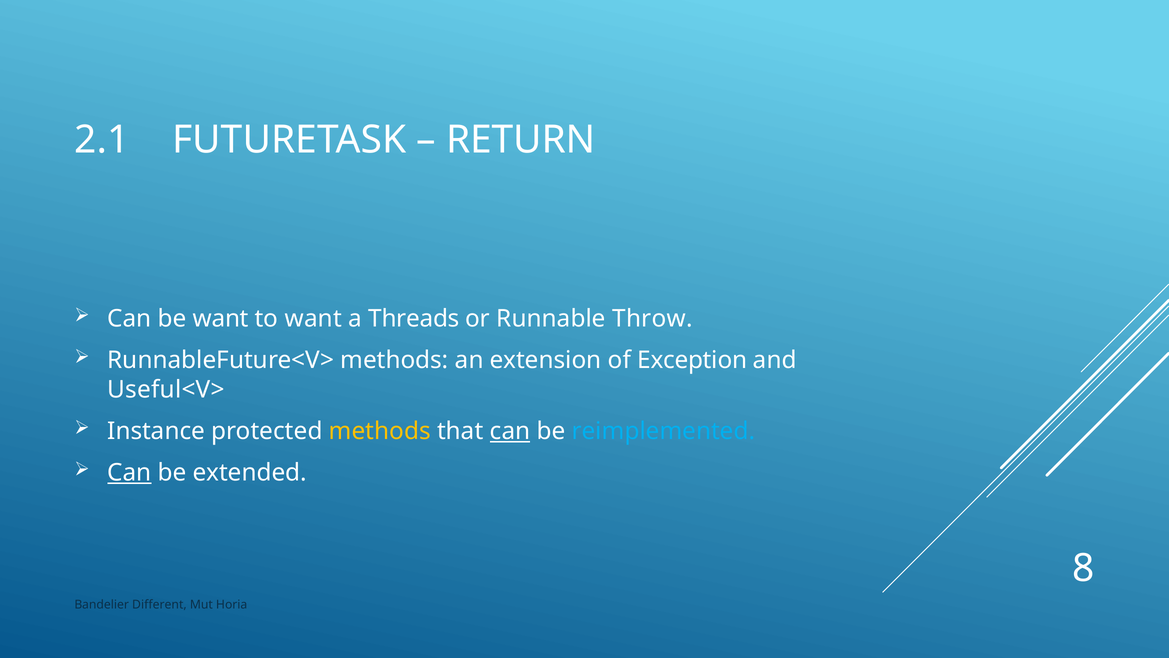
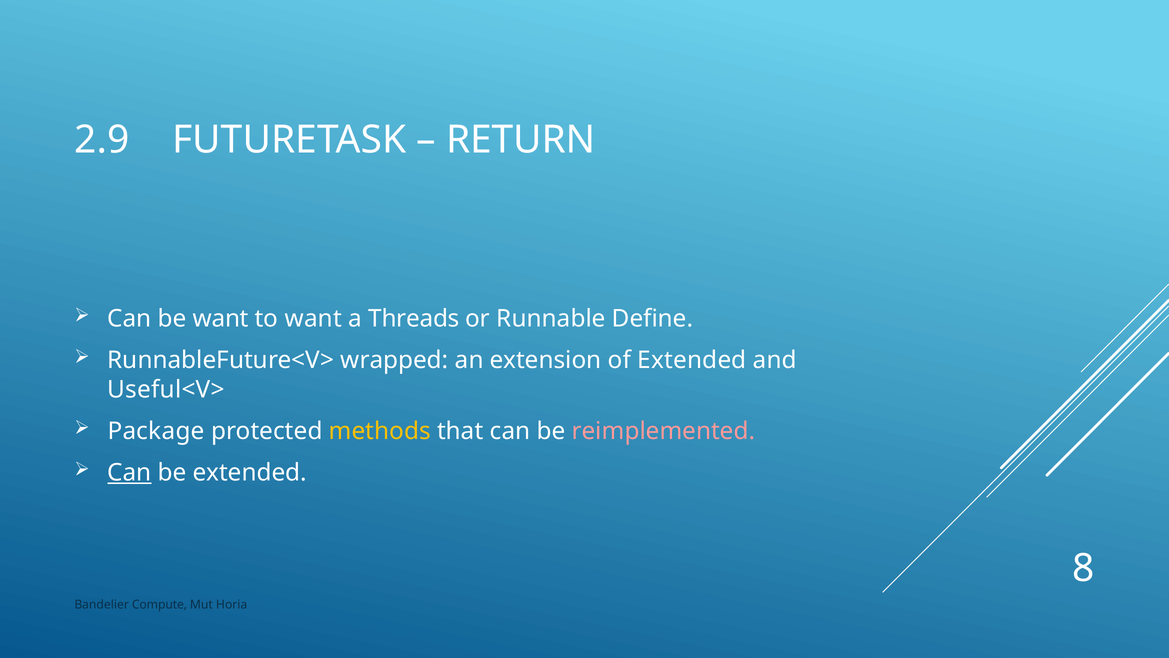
2.1: 2.1 -> 2.9 (102, 140)
Throw: Throw -> Define (653, 319)
RunnableFuture<V> methods: methods -> wrapped (394, 360)
of Exception: Exception -> Extended (692, 360)
Instance: Instance -> Package (156, 431)
can underline: present -> none (510, 431)
reimplemented colour: light blue -> pink (663, 431)
Different: Different -> Compute (159, 604)
